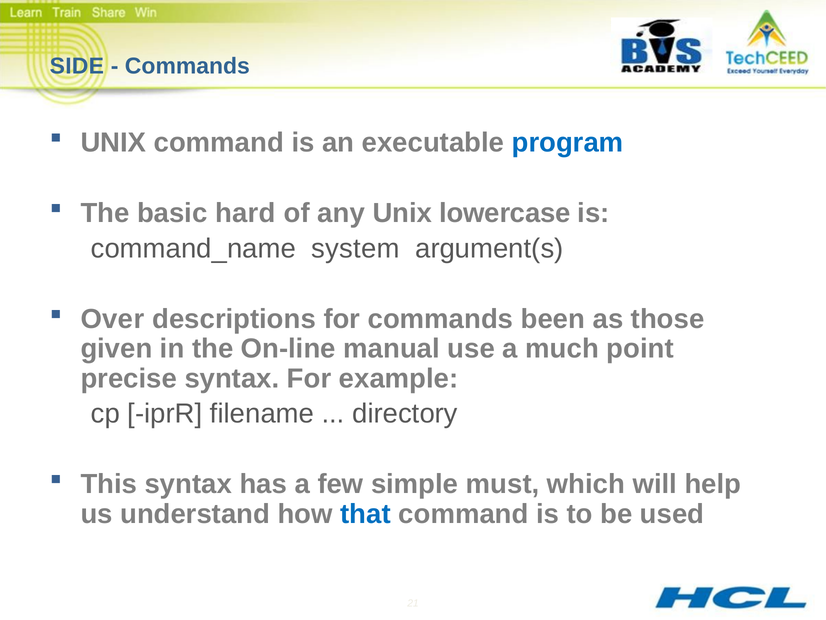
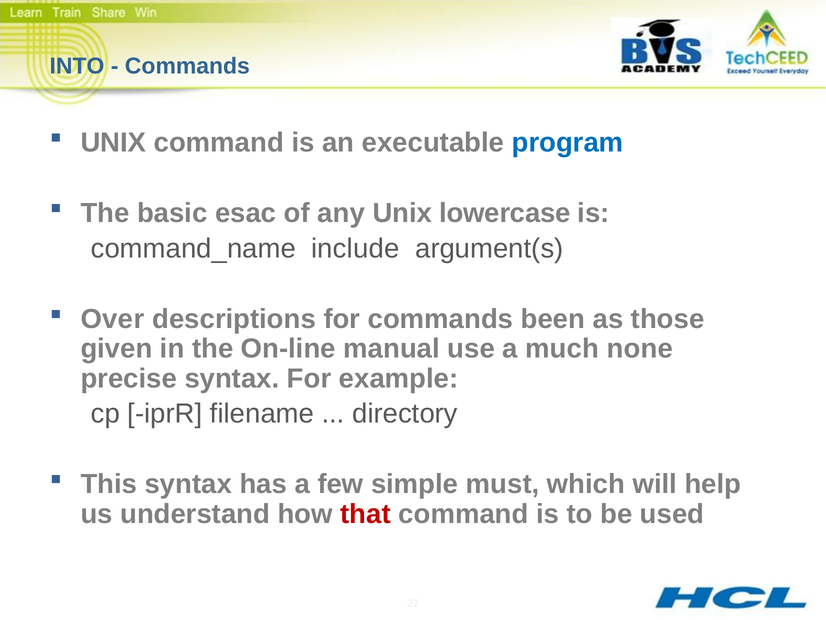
SIDE: SIDE -> INTO (77, 66)
hard: hard -> esac (246, 213)
system: system -> include (355, 248)
point: point -> none (640, 348)
that colour: blue -> red (366, 514)
